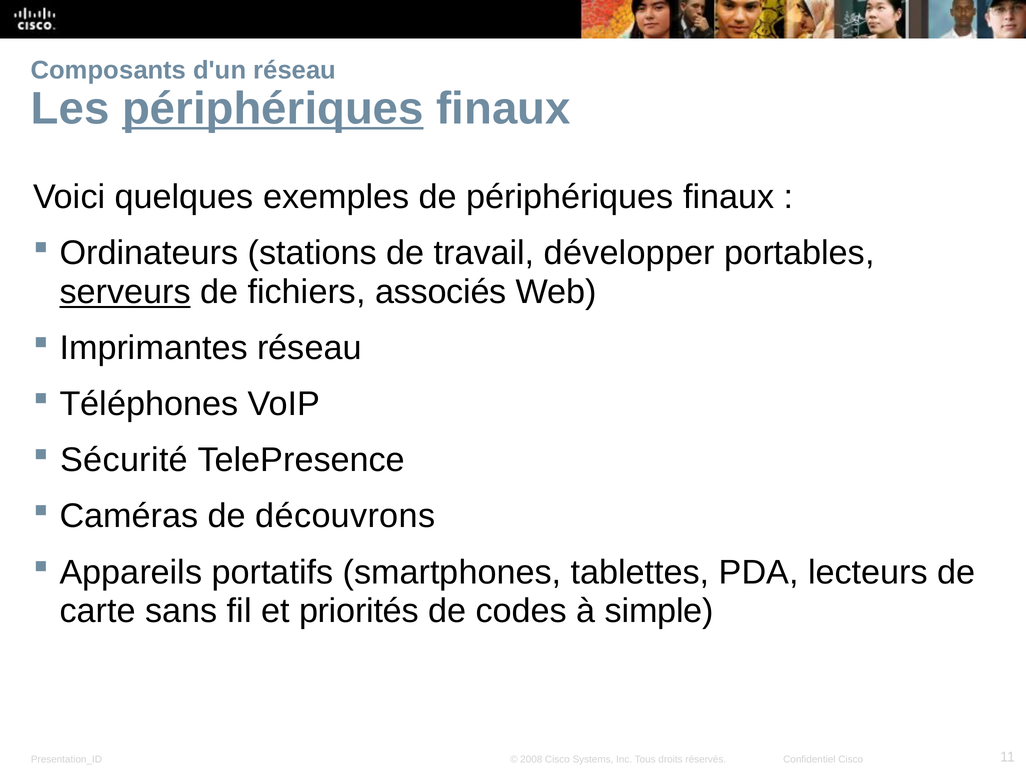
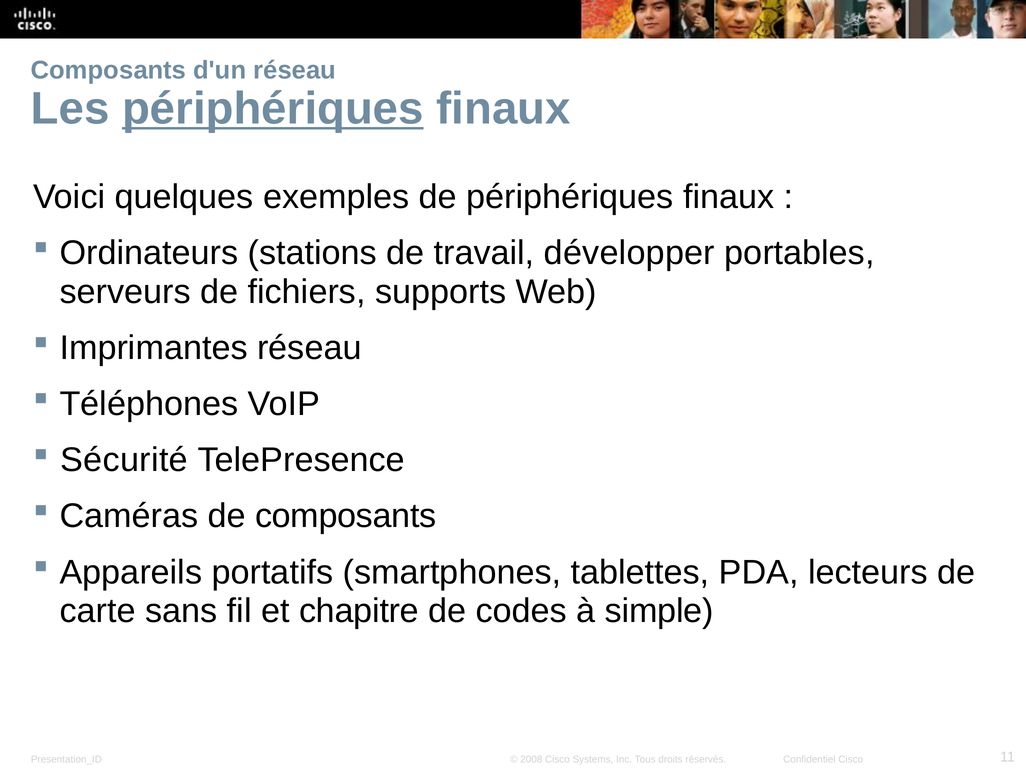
serveurs underline: present -> none (125, 292)
associés: associés -> supports (441, 292)
de découvrons: découvrons -> composants (346, 517)
priorités: priorités -> chapitre (359, 612)
